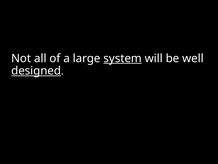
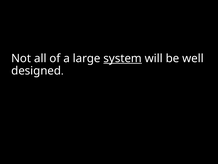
designed underline: present -> none (36, 71)
